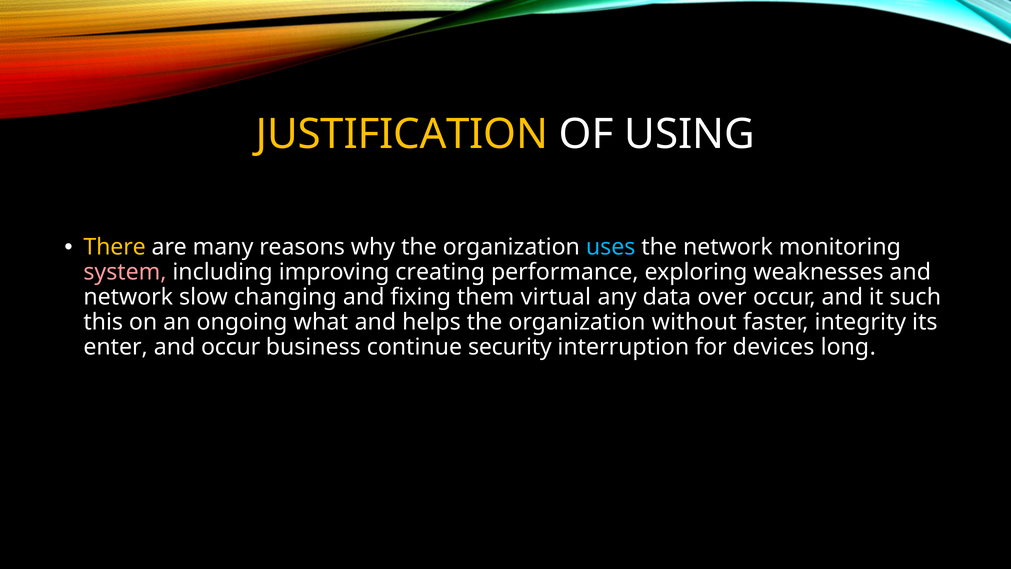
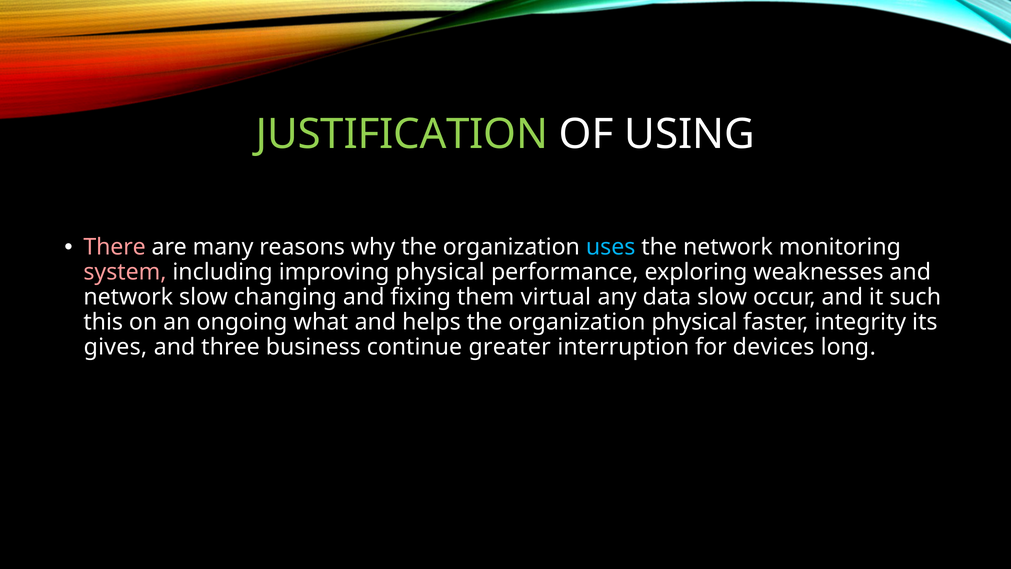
JUSTIFICATION colour: yellow -> light green (402, 134)
There colour: yellow -> pink (115, 247)
improving creating: creating -> physical (440, 272)
data over: over -> slow (722, 297)
organization without: without -> physical (694, 322)
enter: enter -> gives (115, 347)
and occur: occur -> three (231, 347)
security: security -> greater (510, 347)
